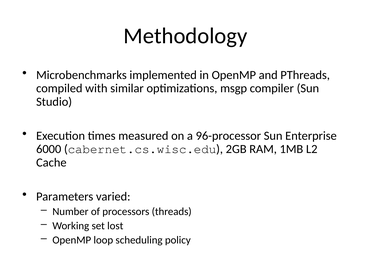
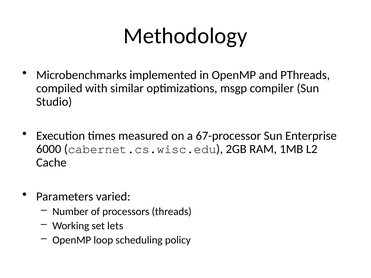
96-processor: 96-processor -> 67-processor (228, 136)
lost: lost -> lets (115, 226)
